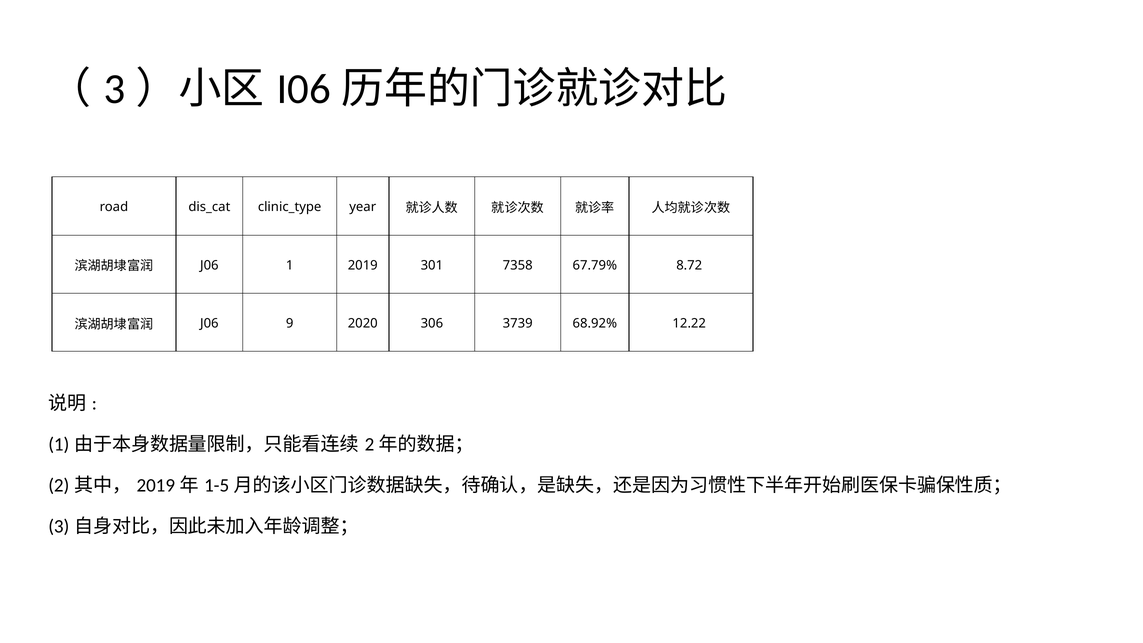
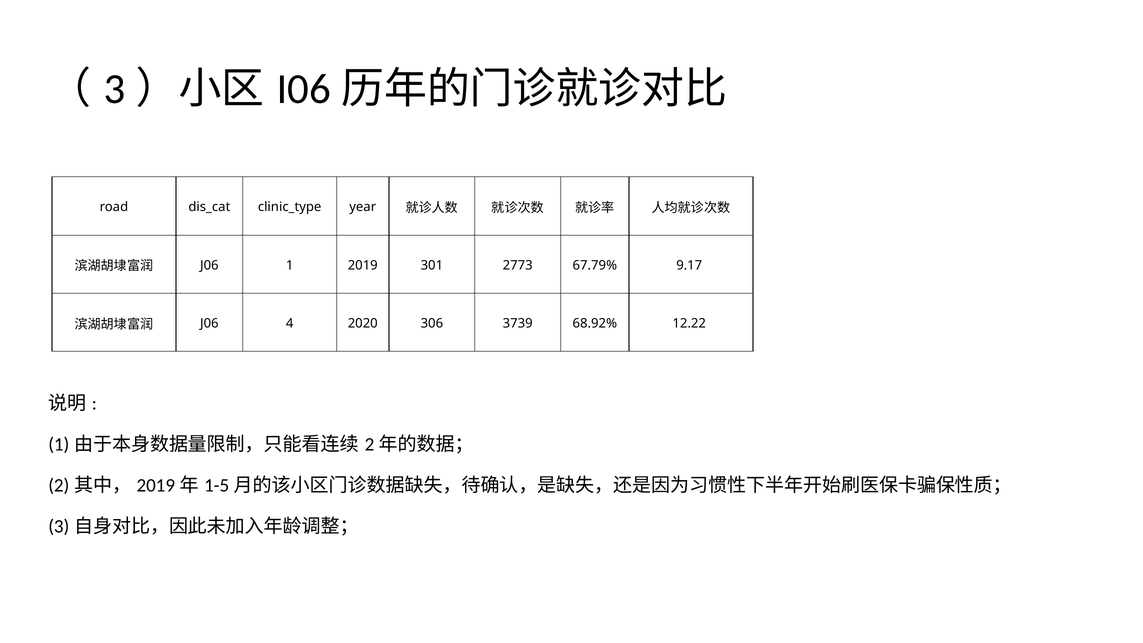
7358: 7358 -> 2773 (518, 265)
8.72: 8.72 -> 9.17 (689, 265)
9: 9 -> 4 (290, 323)
